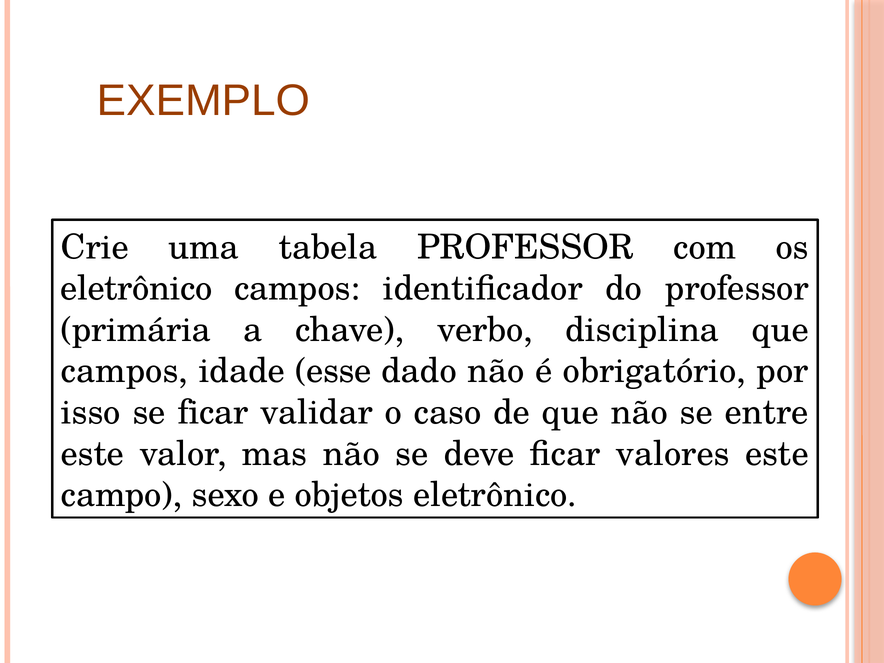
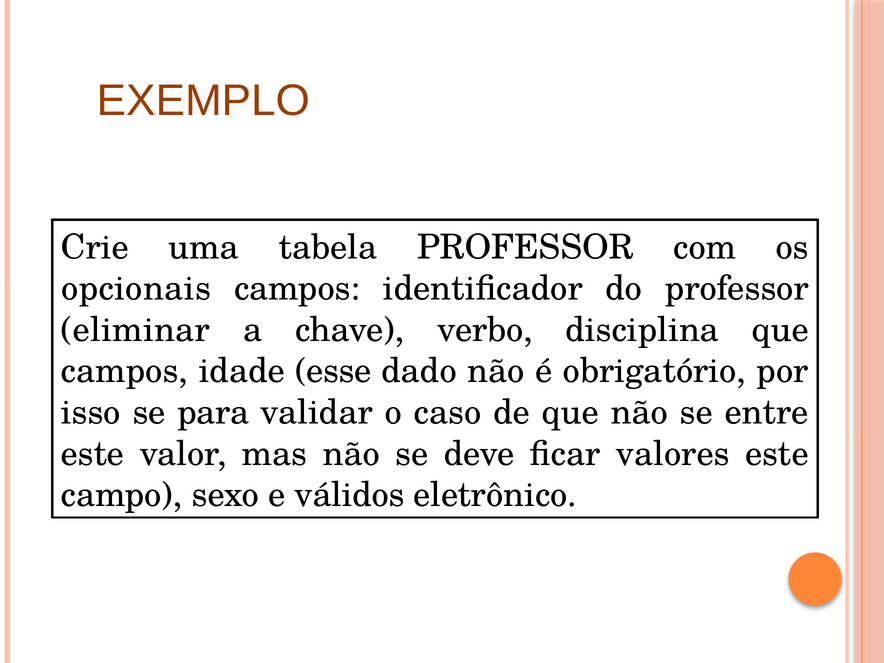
eletrônico: eletrônico -> opcionais (136, 289)
primária: primária -> eliminar (135, 330)
se ficar: ficar -> para (213, 412)
objetos: objetos -> válidos (349, 495)
